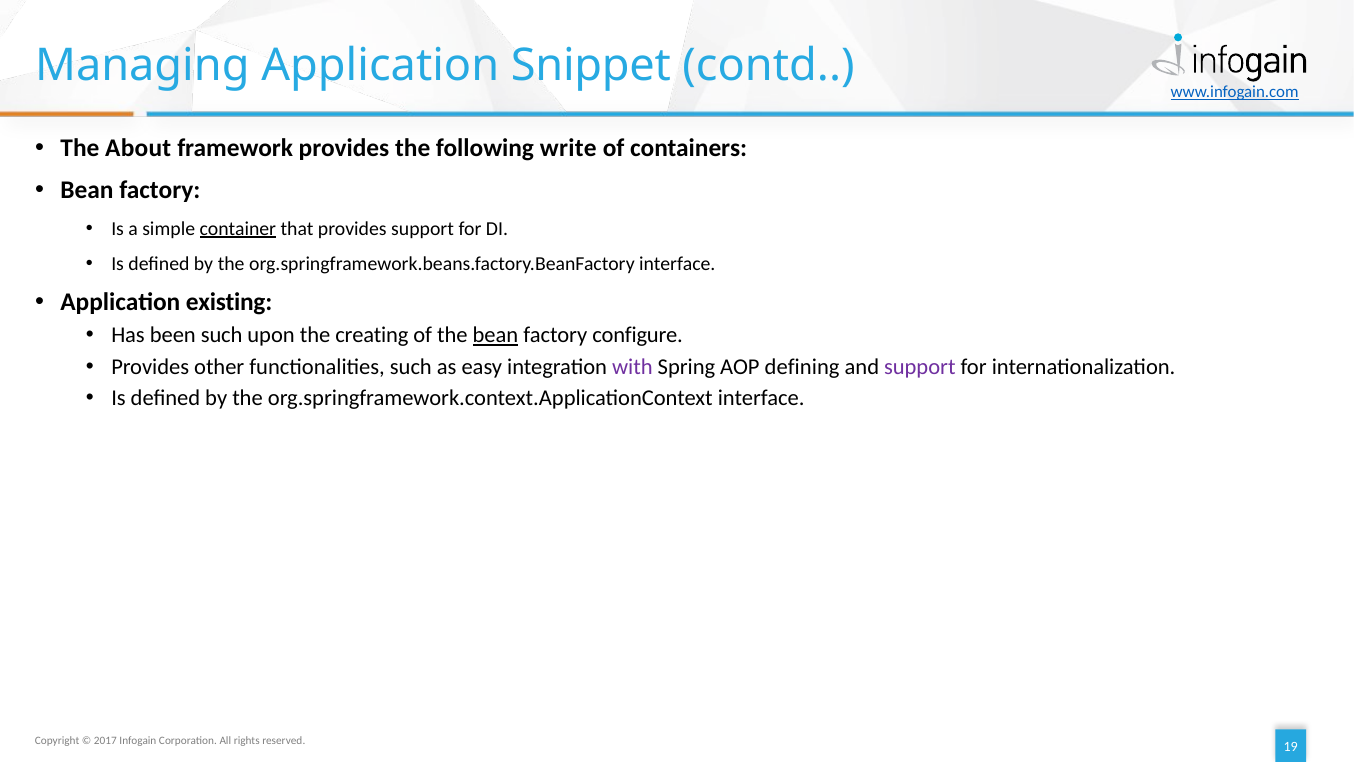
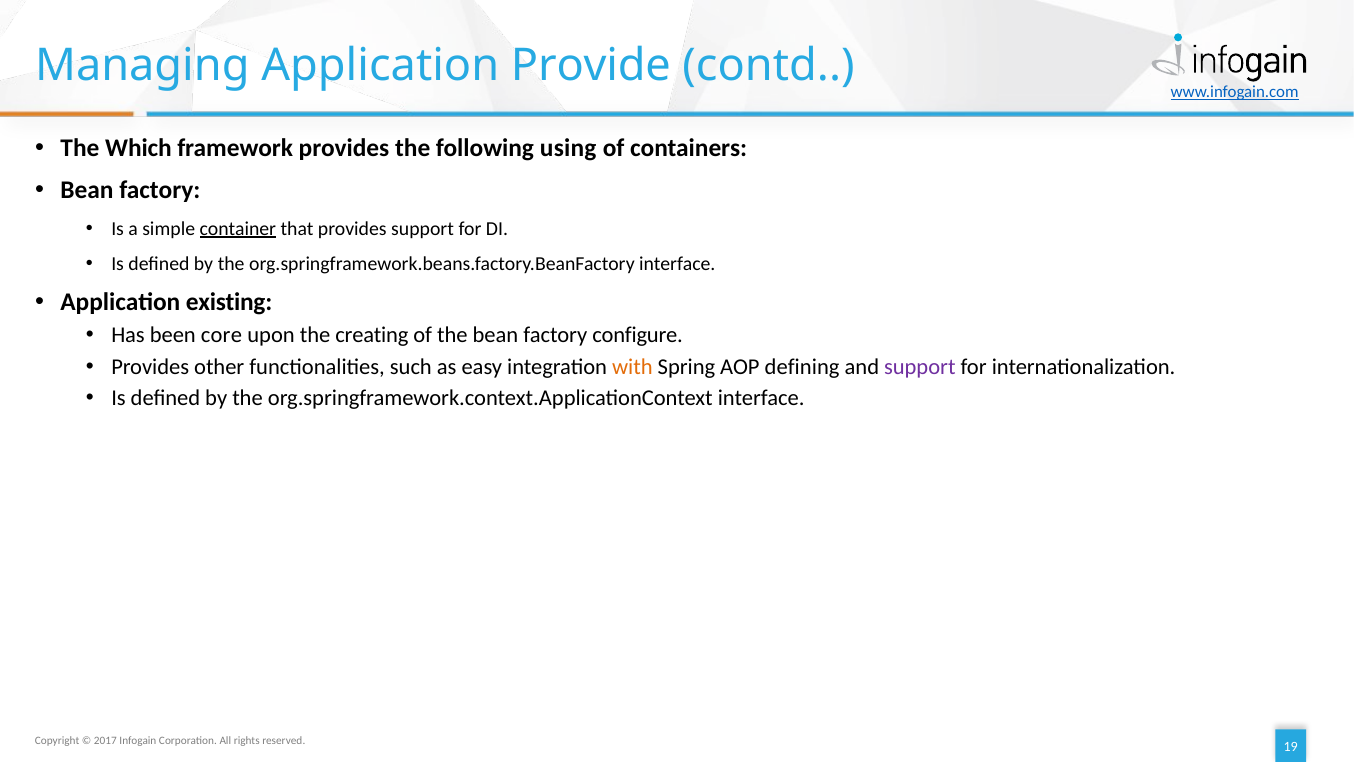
Snippet: Snippet -> Provide (591, 65)
About: About -> Which (138, 148)
write: write -> using (568, 148)
been such: such -> core (221, 335)
bean underline: present -> none (495, 335)
with colour: purple -> orange (632, 367)
